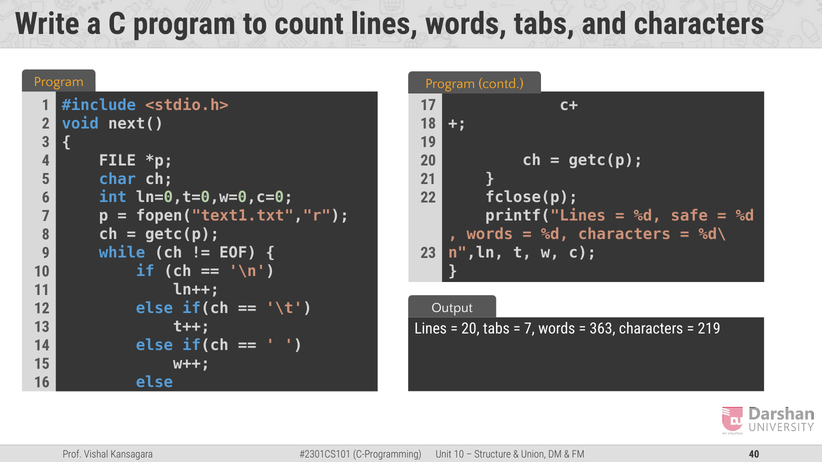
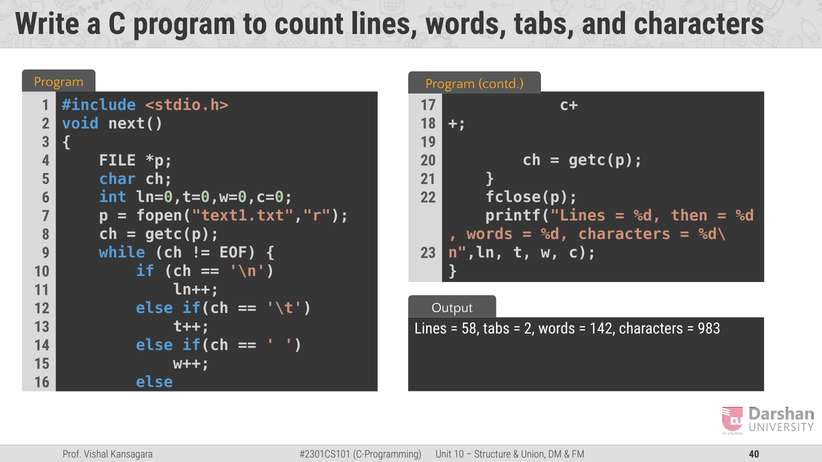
safe: safe -> then (689, 216)
20: 20 -> 58 (470, 329)
7: 7 -> 2 (529, 329)
363: 363 -> 142 (603, 329)
219: 219 -> 983 (709, 329)
